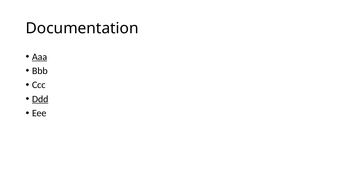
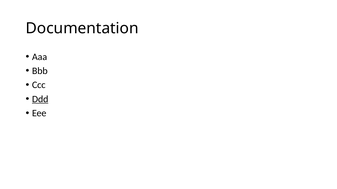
Aaa underline: present -> none (40, 57)
